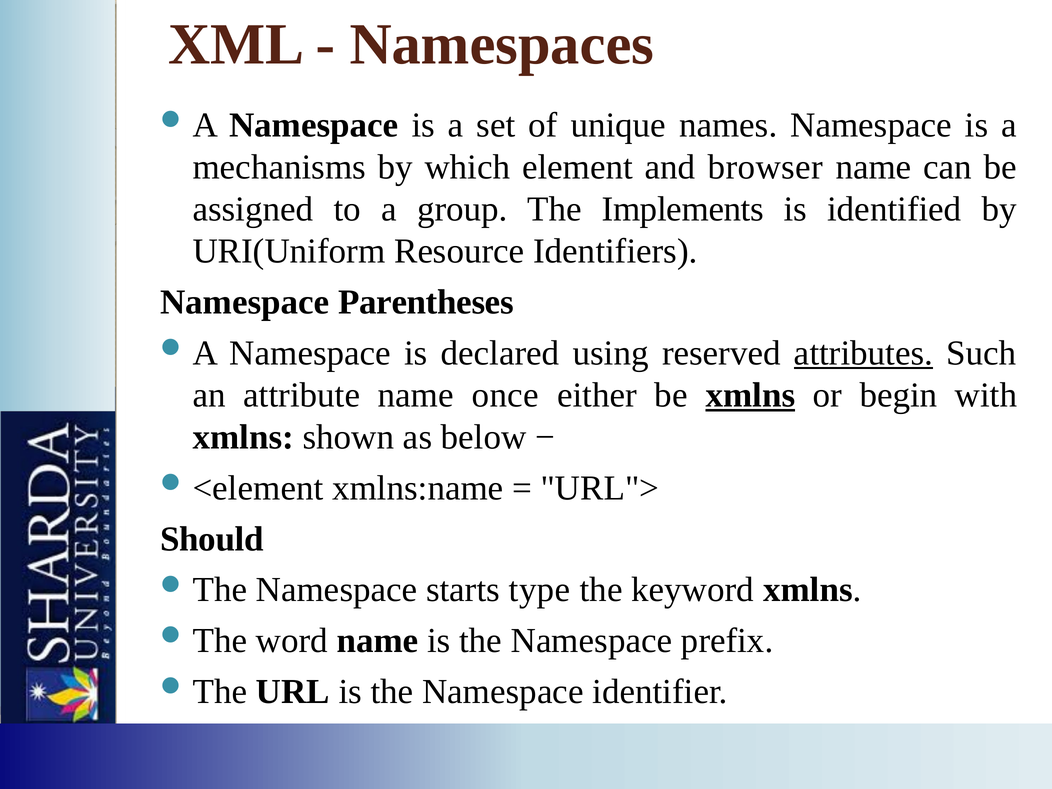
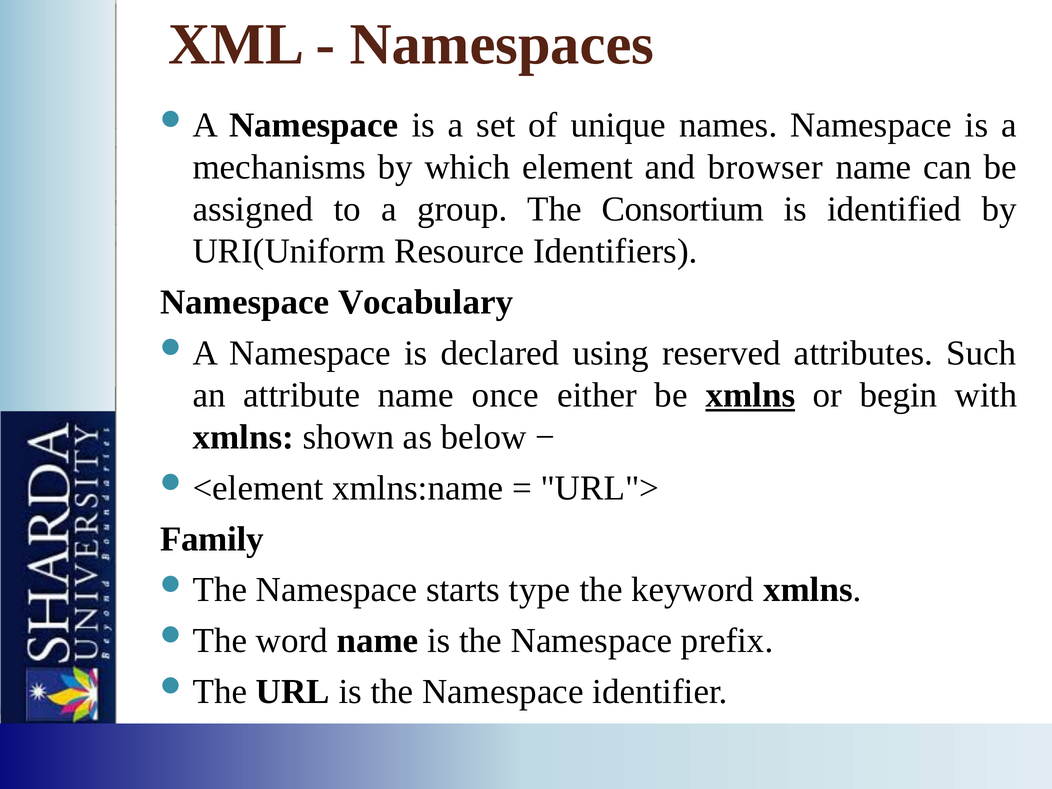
Implements: Implements -> Consortium (683, 209)
Parentheses: Parentheses -> Vocabulary (426, 302)
attributes underline: present -> none (864, 353)
Should: Should -> Family (212, 539)
